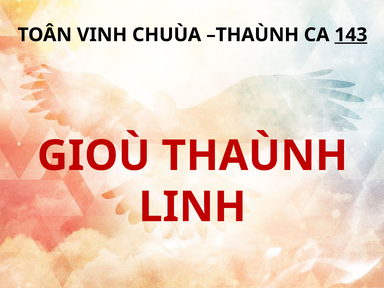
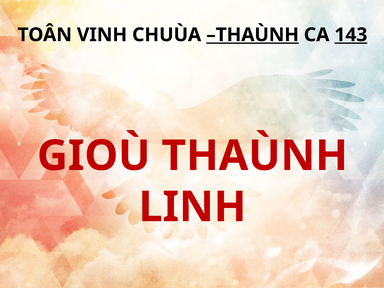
THAÙNH underline: none -> present (253, 35)
